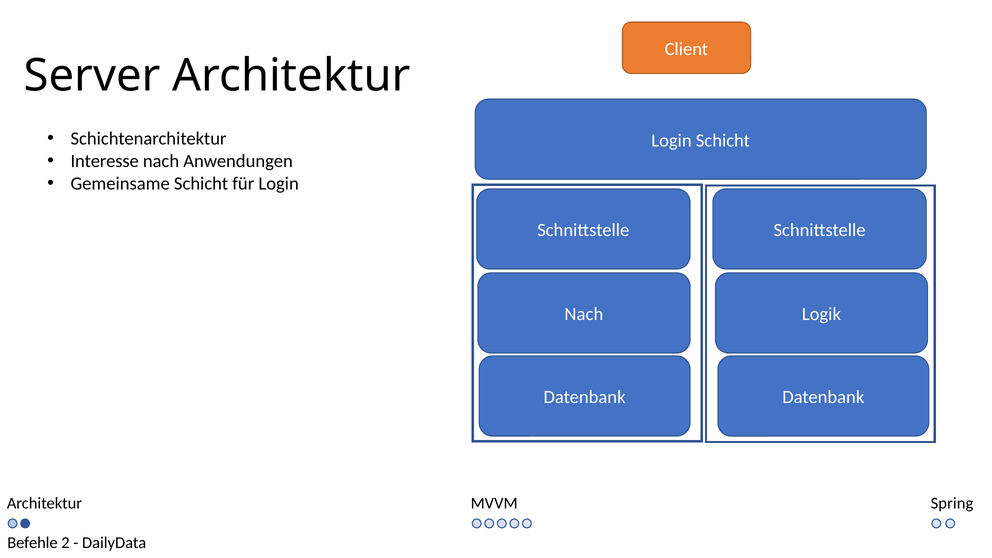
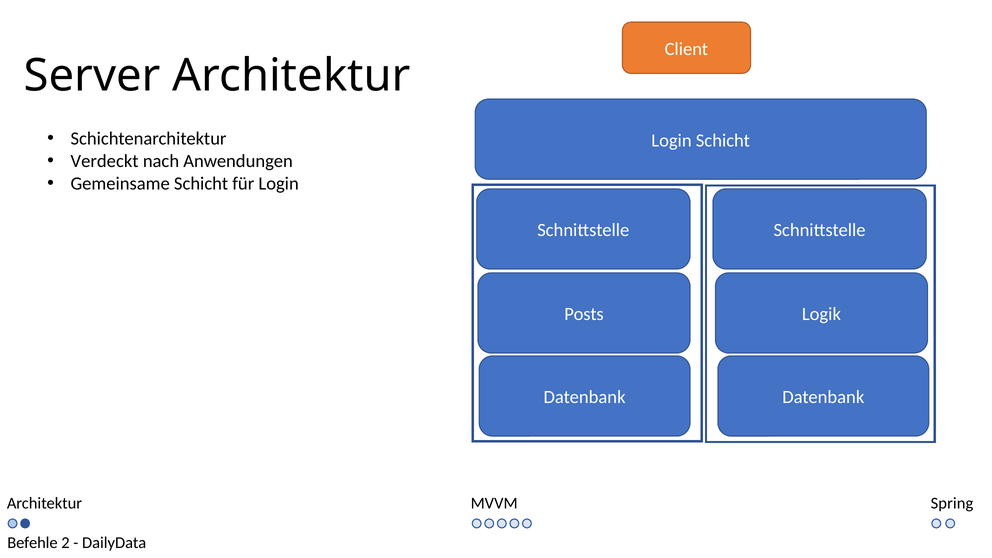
Interesse: Interesse -> Verdeckt (105, 161)
Nach: Nach -> Posts (584, 314)
